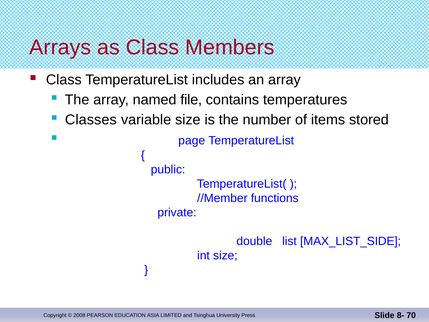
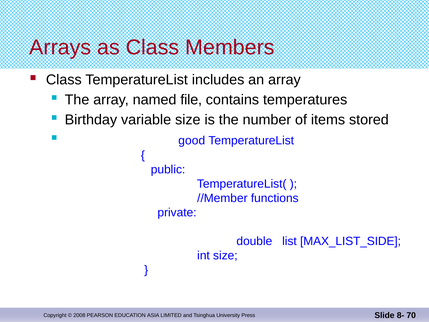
Classes: Classes -> Birthday (91, 120)
page: page -> good (192, 140)
